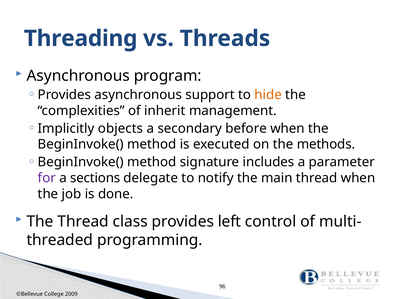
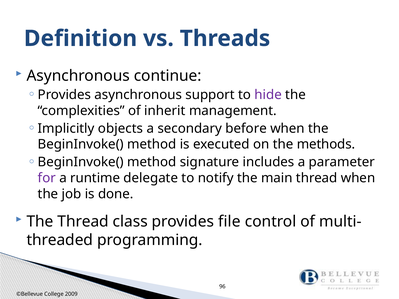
Threading: Threading -> Definition (81, 38)
program: program -> continue (168, 76)
hide colour: orange -> purple (268, 95)
sections: sections -> runtime (95, 178)
left: left -> file (229, 222)
